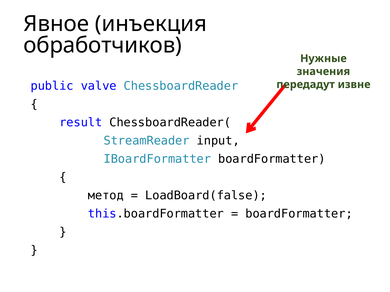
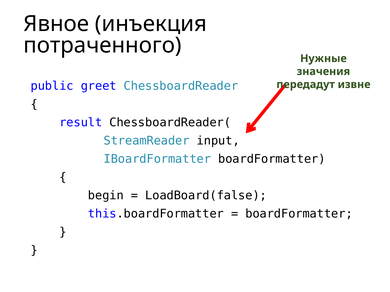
обработчиков: обработчиков -> потраченного (103, 45)
valve: valve -> greet (99, 86)
метод: метод -> begin (106, 196)
